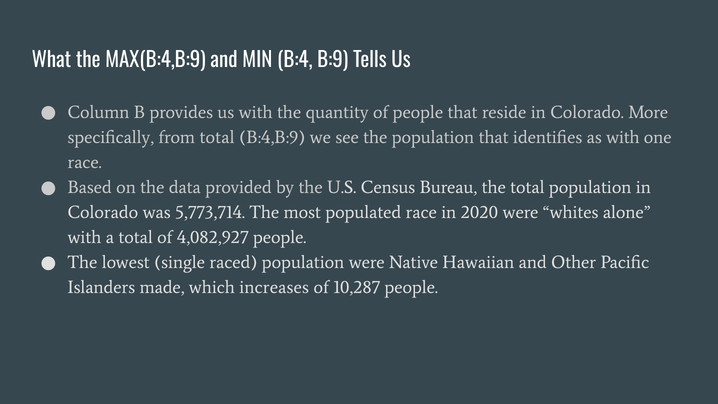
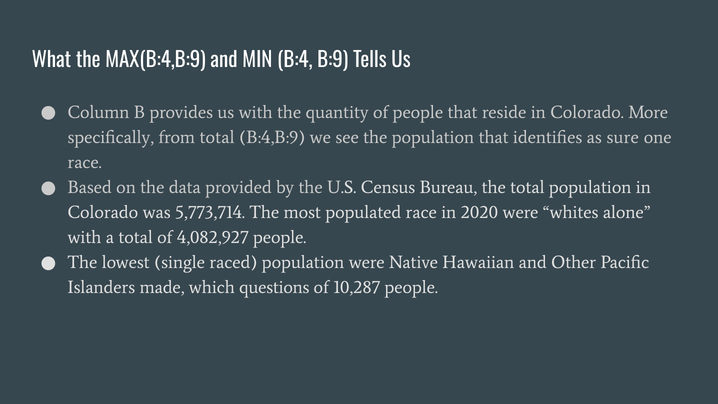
as with: with -> sure (623, 137)
increases: increases -> questions (274, 287)
